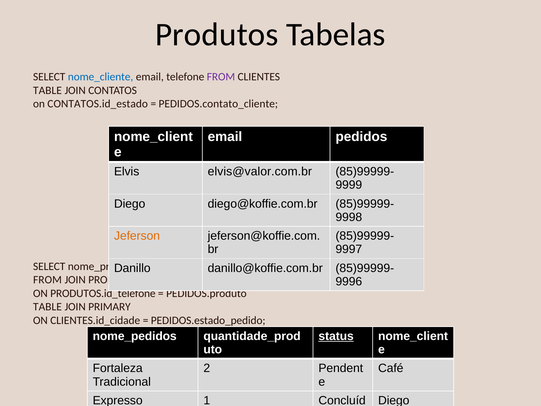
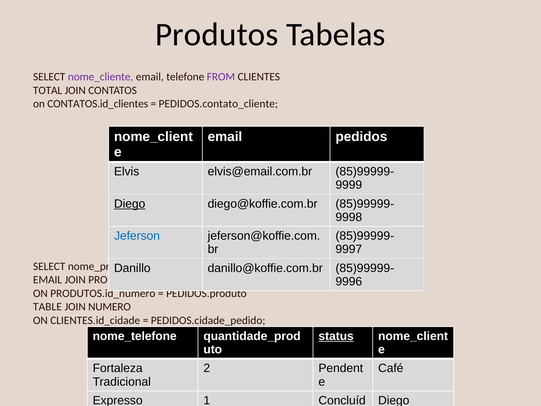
nome_cliente colour: blue -> purple (101, 77)
TABLE: TABLE -> TOTAL (48, 90)
CONTATOS.id_estado: CONTATOS.id_estado -> CONTATOS.id_clientes (98, 104)
elvis@valor.com.br: elvis@valor.com.br -> elvis@email.com.br (260, 171)
Diego underline: none -> present (130, 204)
Jeferson colour: orange -> blue (137, 236)
FROM: FROM -> EMAIL (48, 280)
PRODUTOS.id_telefone: PRODUTOS.id_telefone -> PRODUTOS.id_numero (103, 293)
PRIMARY: PRIMARY -> NUMERO (110, 307)
PEDIDOS.estado_pedido: PEDIDOS.estado_pedido -> PEDIDOS.cidade_pedido (208, 320)
nome_pedidos: nome_pedidos -> nome_telefone (135, 336)
